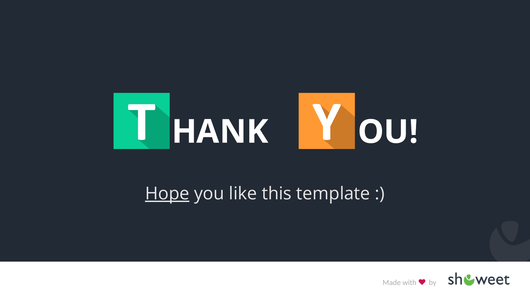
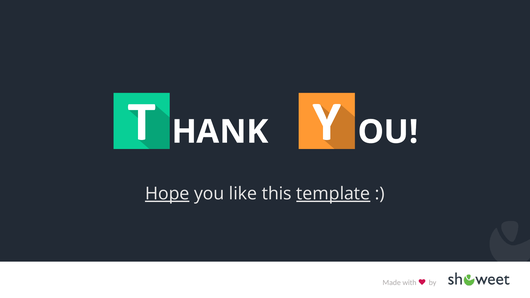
template underline: none -> present (333, 194)
